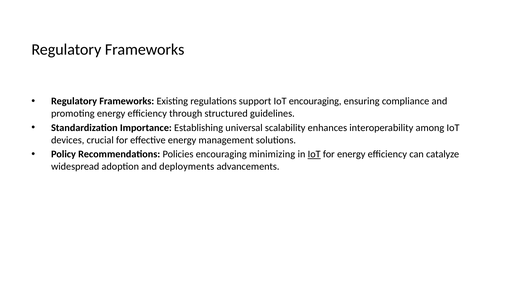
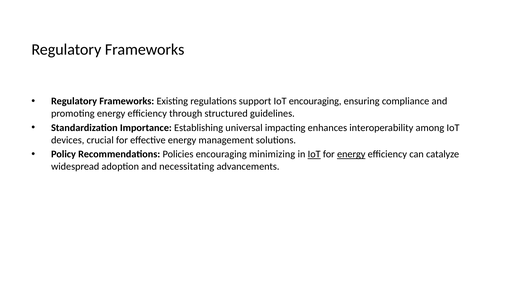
scalability: scalability -> impacting (285, 128)
energy underline: none -> present (351, 154)
deployments: deployments -> necessitating (187, 166)
